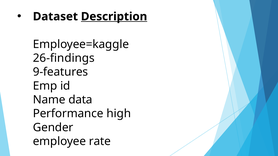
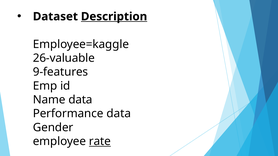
26-findings: 26-findings -> 26-valuable (64, 58)
Performance high: high -> data (119, 114)
rate underline: none -> present (100, 142)
